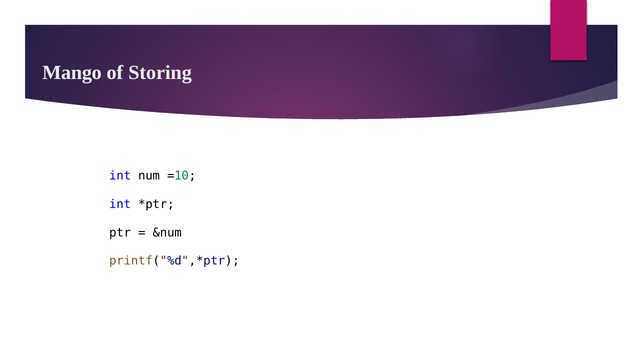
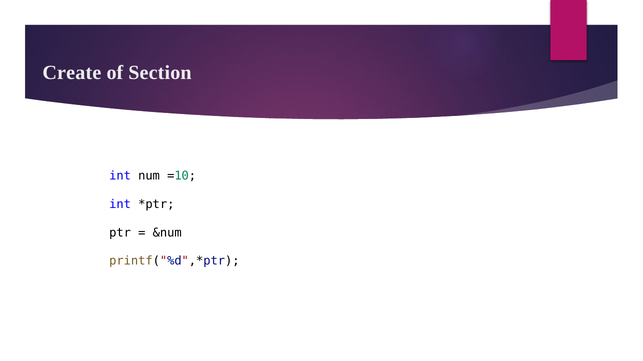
Mango: Mango -> Create (72, 73)
Storing: Storing -> Section (160, 73)
